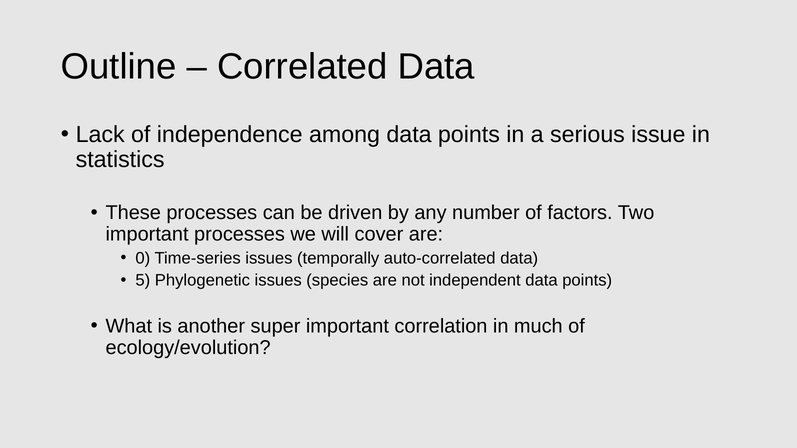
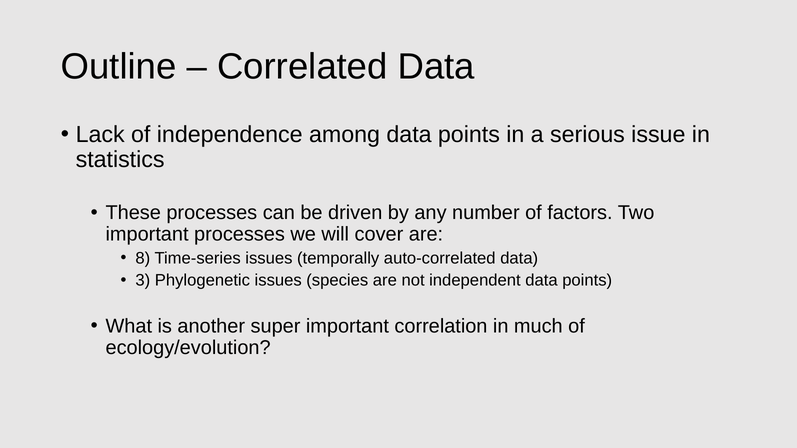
0: 0 -> 8 (143, 258)
5: 5 -> 3 (143, 280)
